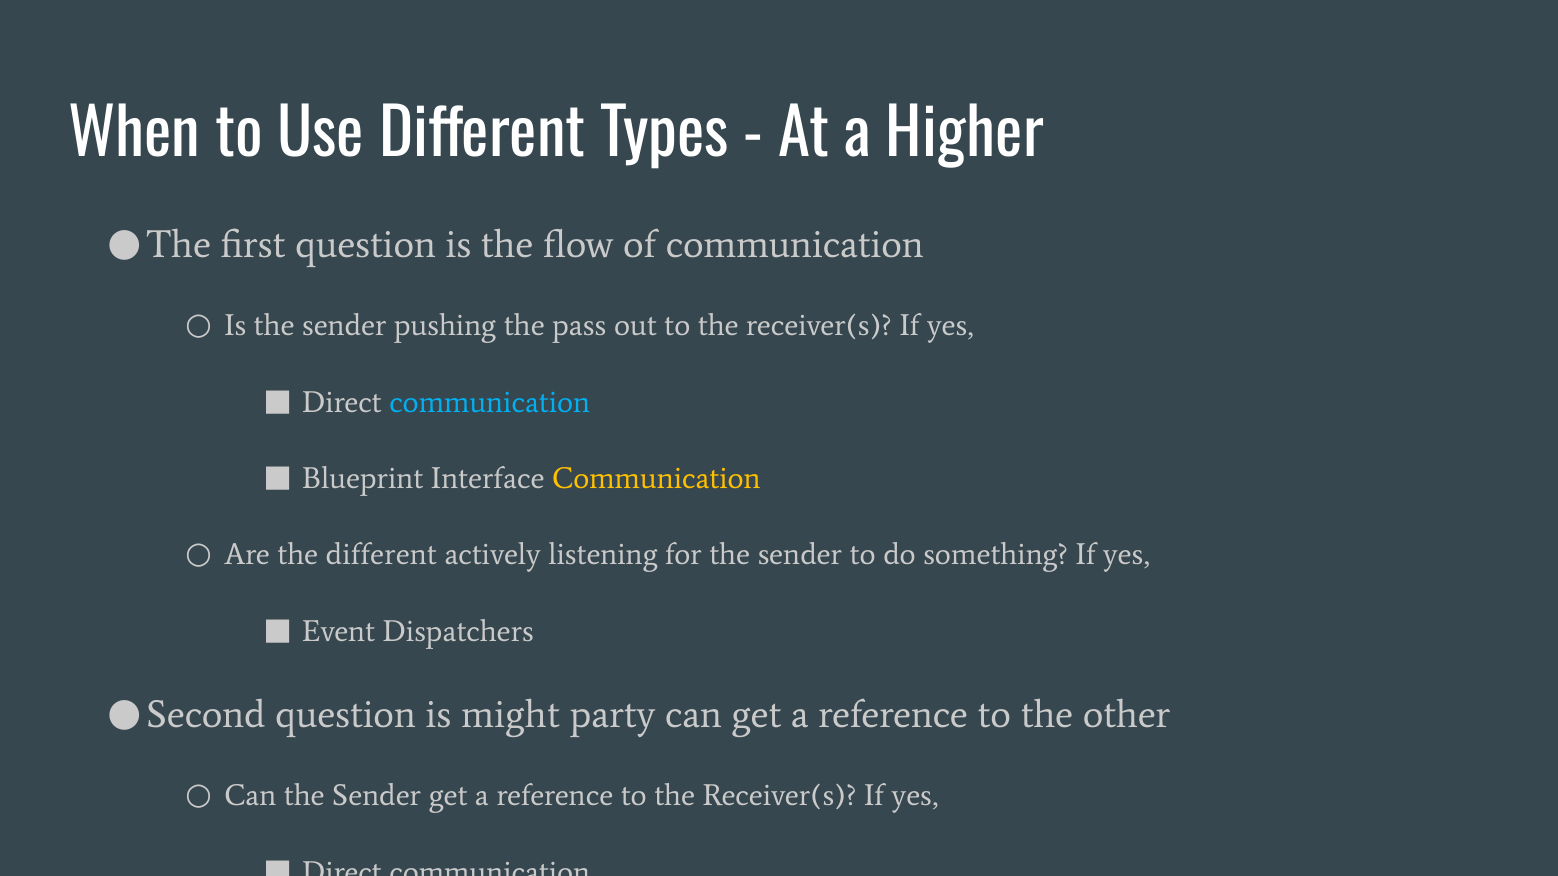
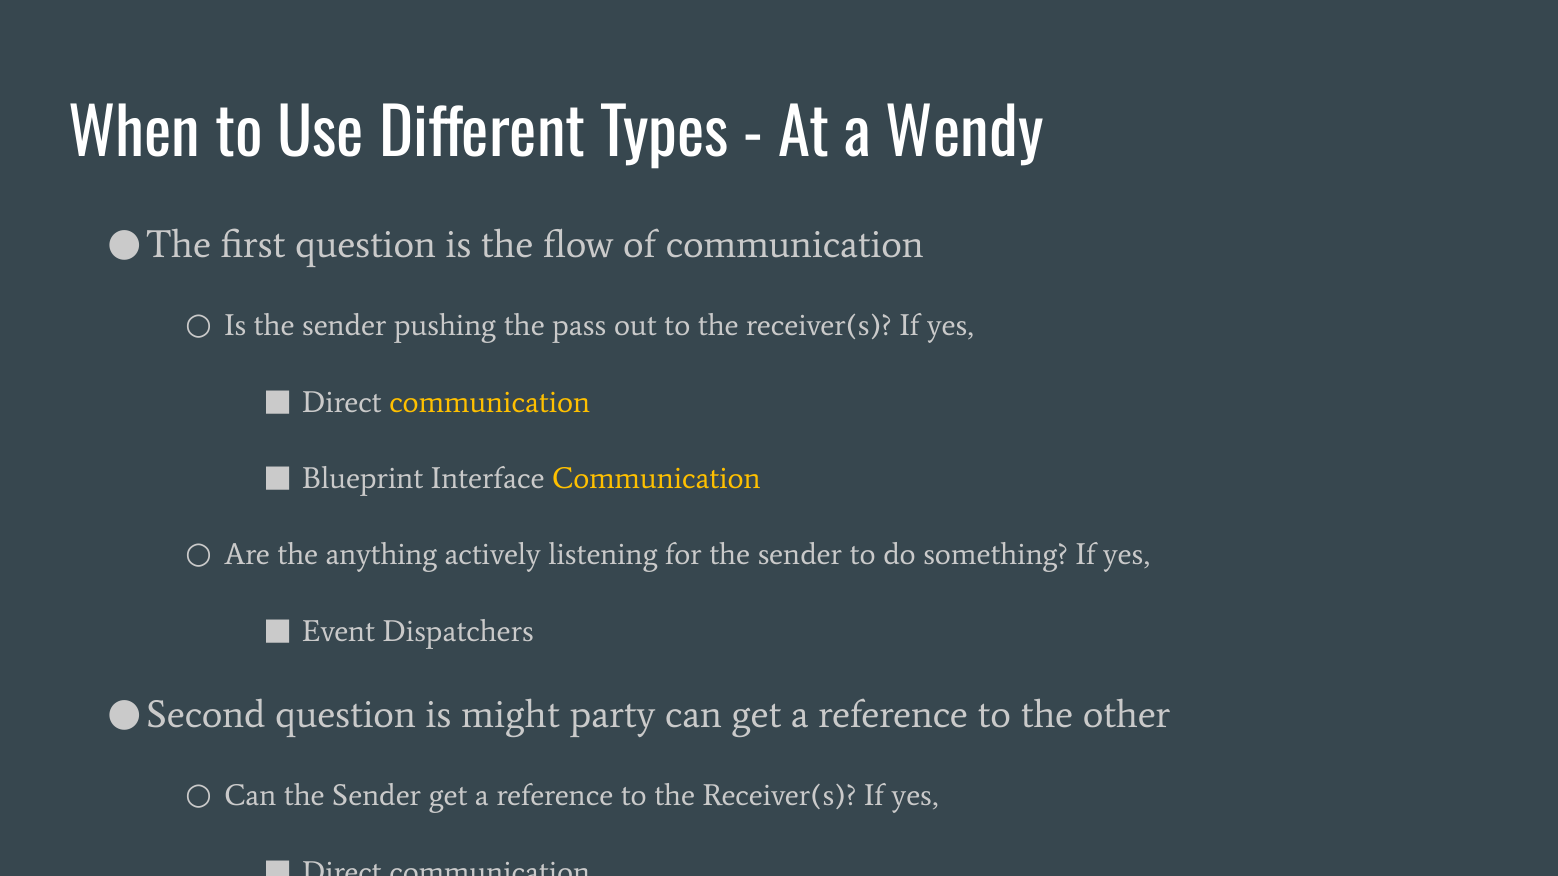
Higher: Higher -> Wendy (965, 135)
communication colour: light blue -> yellow (490, 402)
the different: different -> anything (381, 555)
